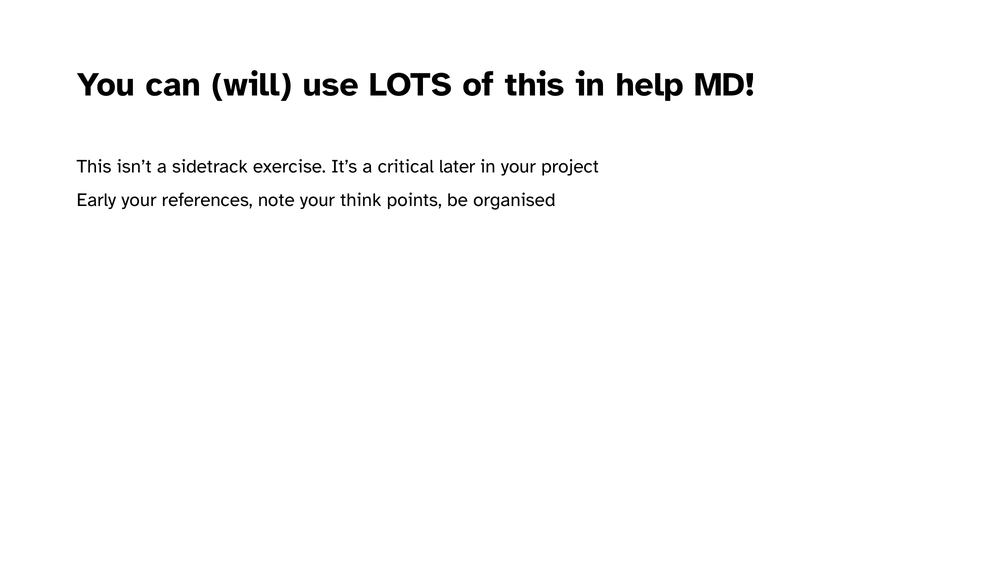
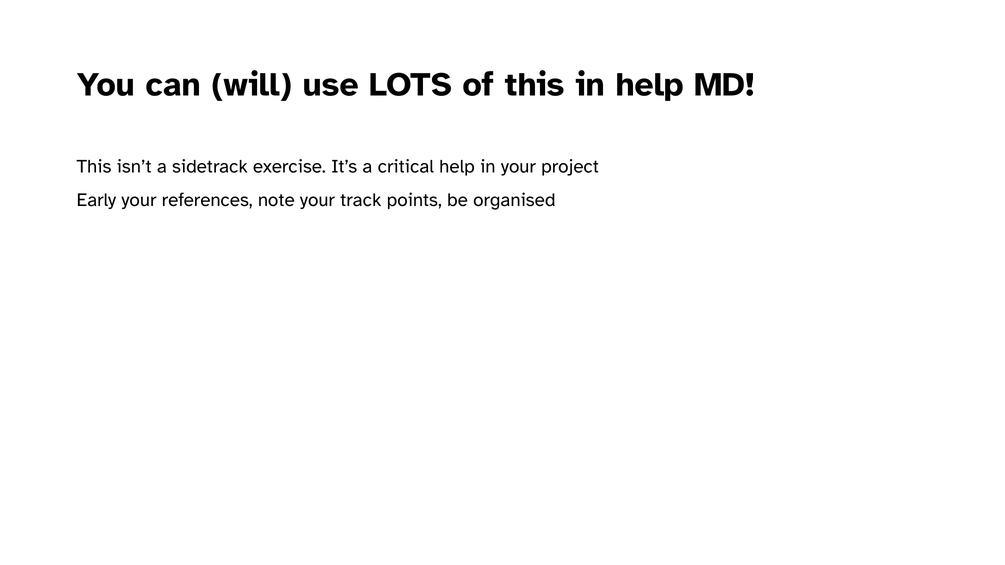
critical later: later -> help (457, 167)
think: think -> track (361, 200)
